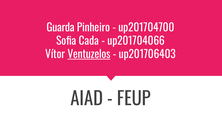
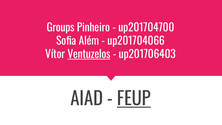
Guarda: Guarda -> Groups (61, 28)
Cada: Cada -> Além (89, 41)
FEUP underline: none -> present (134, 99)
